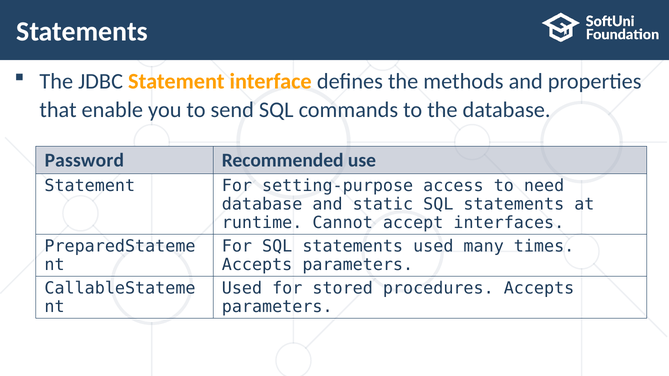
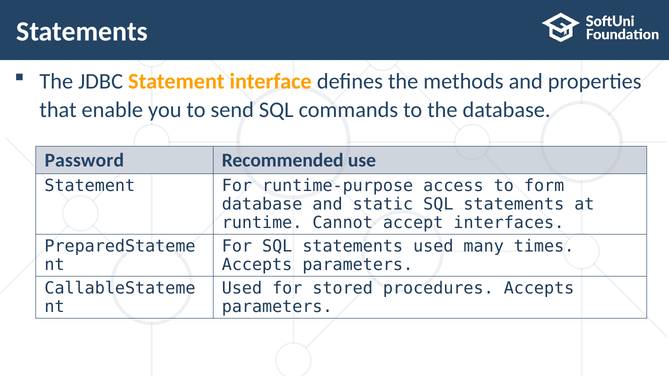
setting-purpose: setting-purpose -> runtime-purpose (338, 186)
need: need -> form (544, 186)
